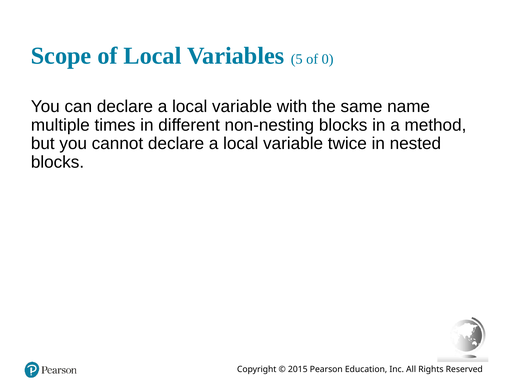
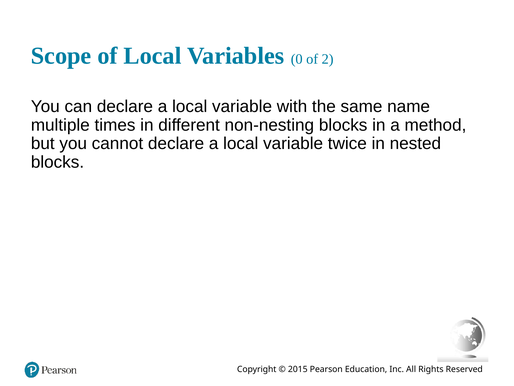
5: 5 -> 0 (297, 59)
0: 0 -> 2 (328, 59)
